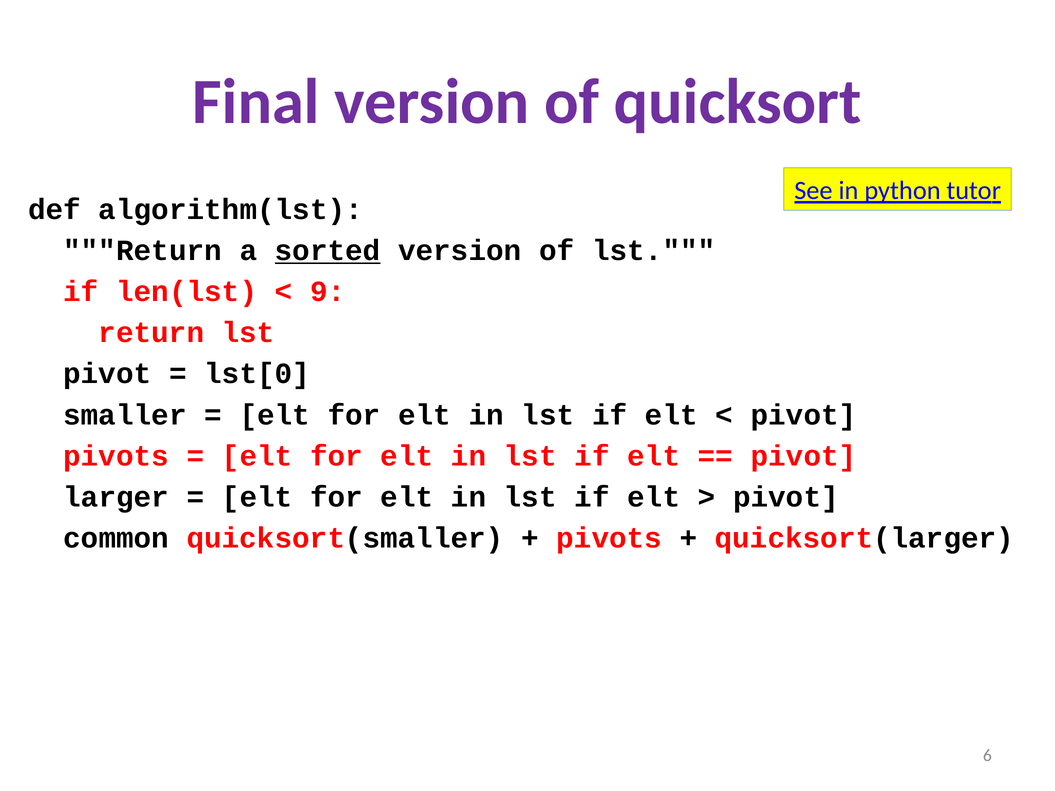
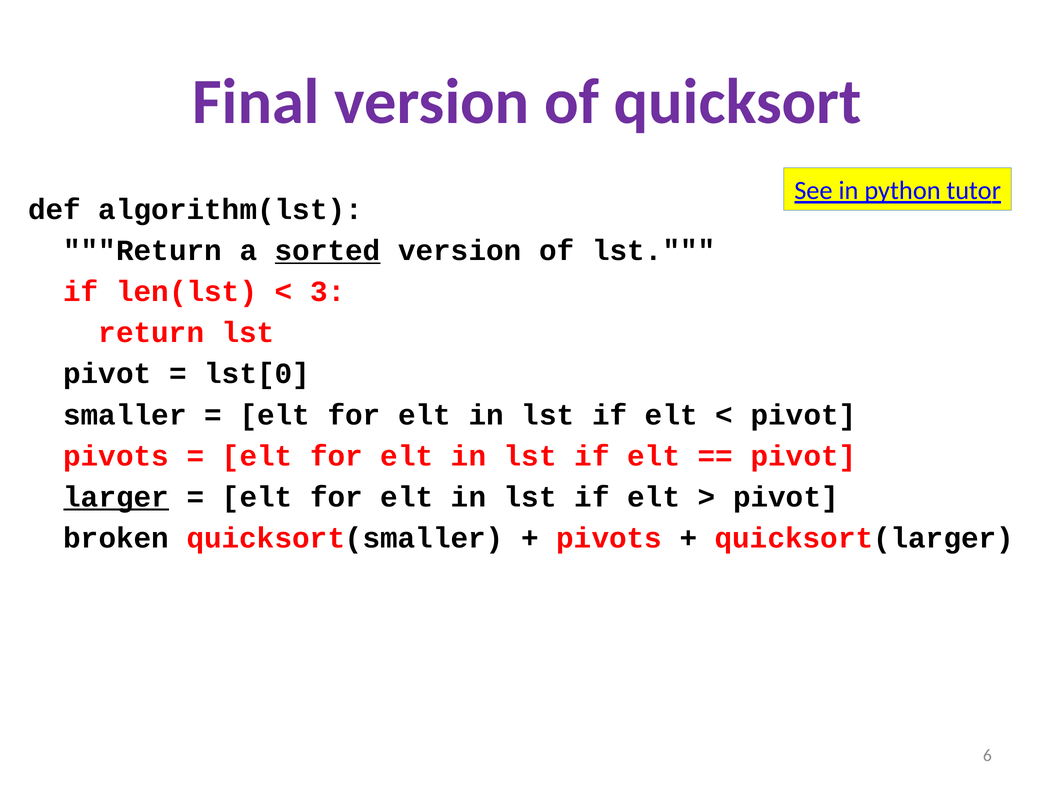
9: 9 -> 3 (328, 292)
larger underline: none -> present (116, 497)
common: common -> broken (116, 538)
